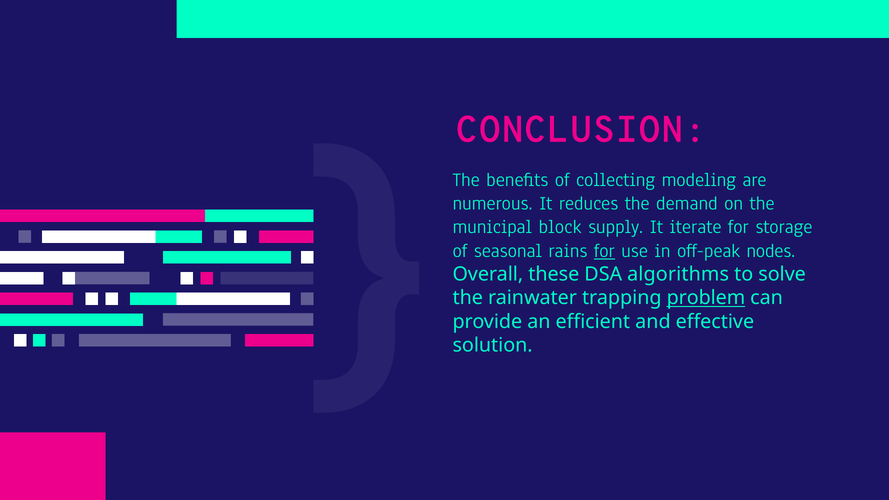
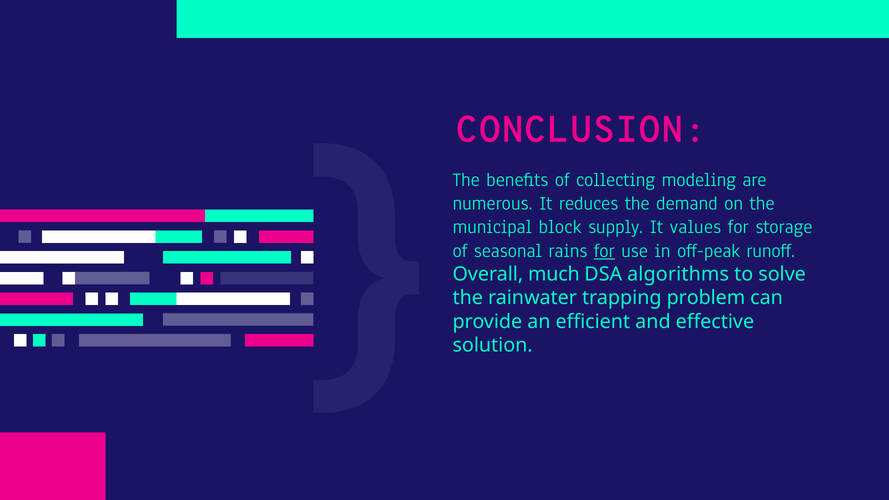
iterate: iterate -> values (695, 227)
nodes: nodes -> runoff (771, 251)
these: these -> much (554, 274)
problem underline: present -> none (706, 298)
